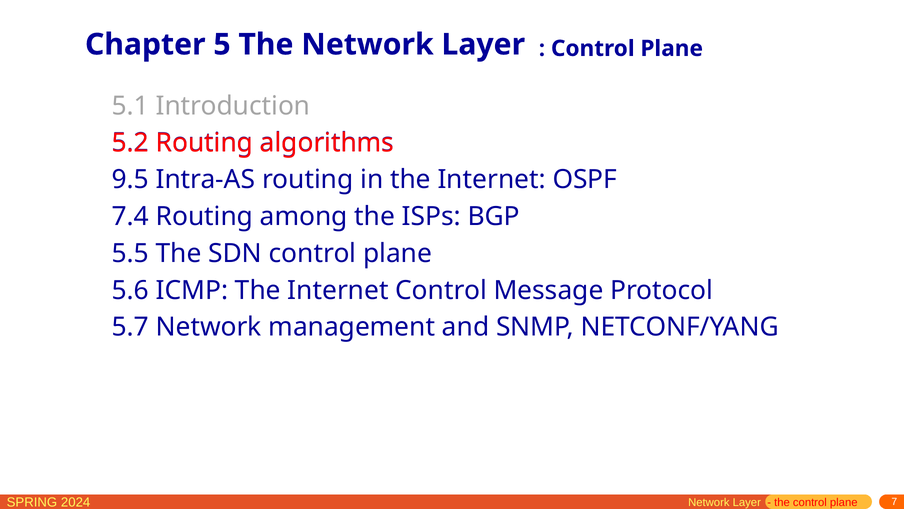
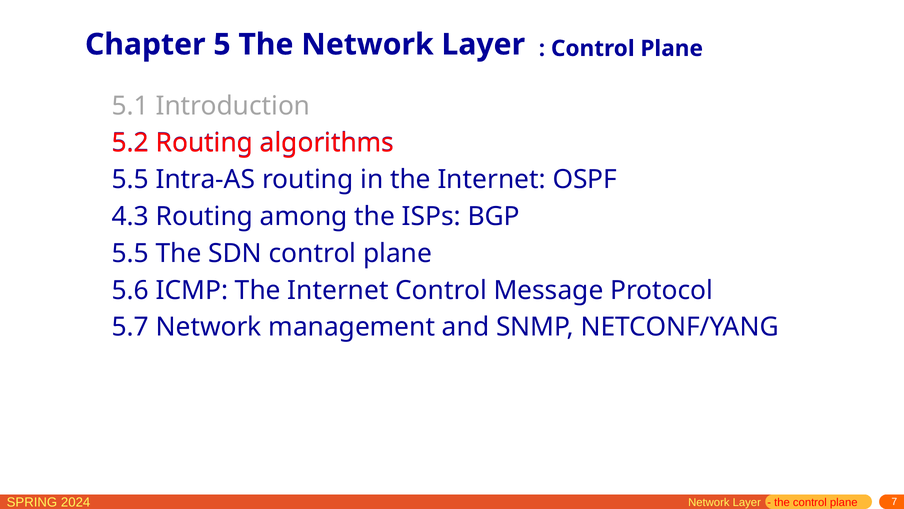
9.5: 9.5 -> 5.5 (130, 179)
7.4: 7.4 -> 4.3 (130, 216)
